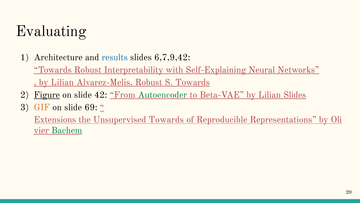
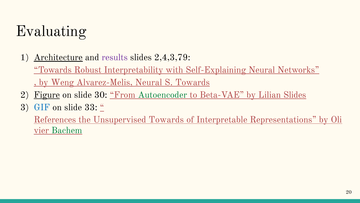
Architecture underline: none -> present (58, 57)
results colour: blue -> purple (115, 57)
6,7,9,42: 6,7,9,42 -> 2,4,3,79 (172, 57)
Lilian: Lilian -> Weng (62, 82)
Alvarez-Melis Robust: Robust -> Neural (149, 82)
42: 42 -> 30 (101, 95)
GIF colour: orange -> blue (42, 107)
69: 69 -> 33 (91, 107)
Extensions: Extensions -> References (55, 119)
Reproducible: Reproducible -> Interpretable (222, 119)
